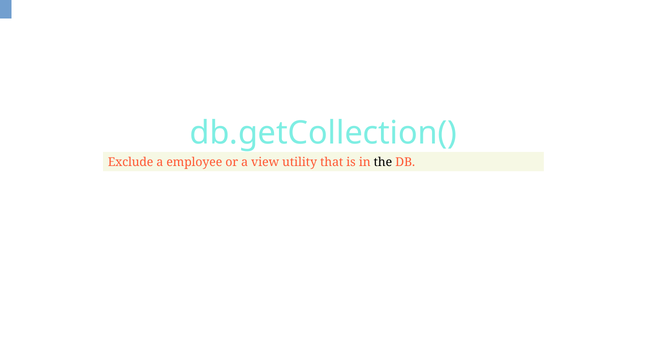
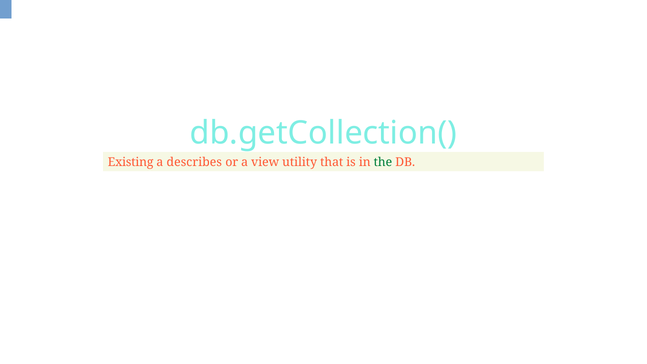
Exclude: Exclude -> Existing (131, 162)
employee: employee -> describes (194, 162)
the colour: black -> green (383, 162)
